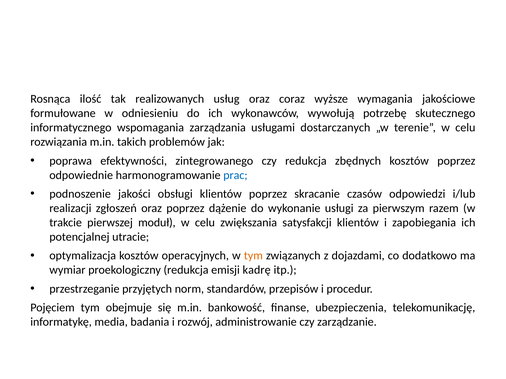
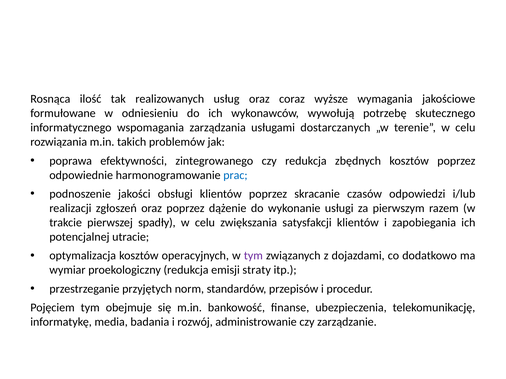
moduł: moduł -> spadły (157, 223)
tym colour: orange -> purple (253, 256)
kadrę: kadrę -> straty (257, 270)
